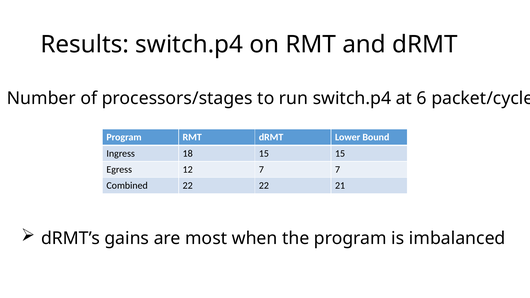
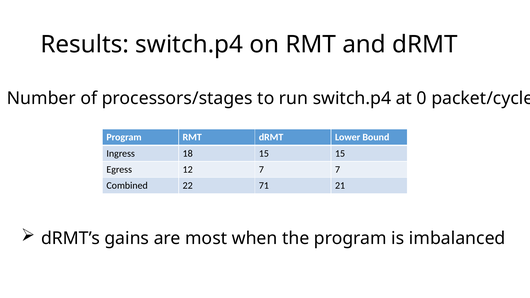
6: 6 -> 0 (422, 98)
22 22: 22 -> 71 (264, 186)
